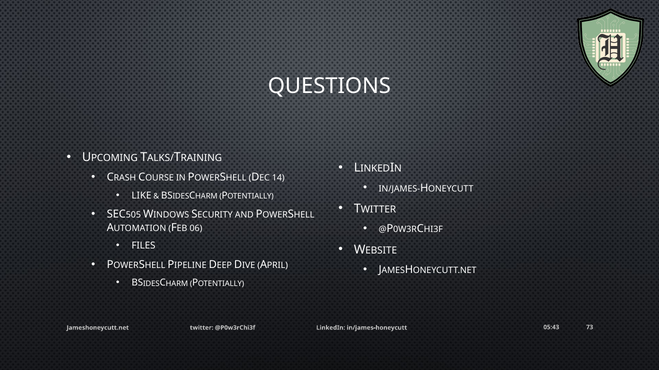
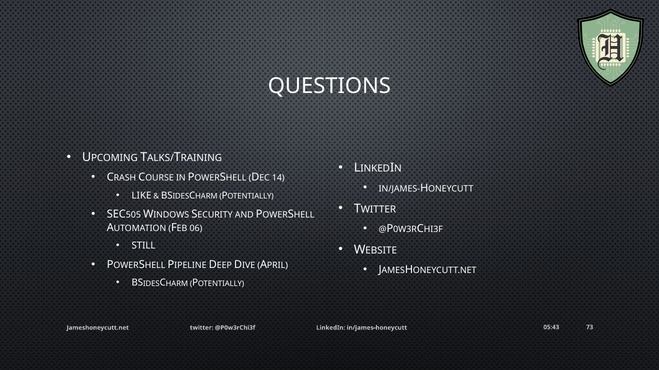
FILES: FILES -> STILL (144, 246)
